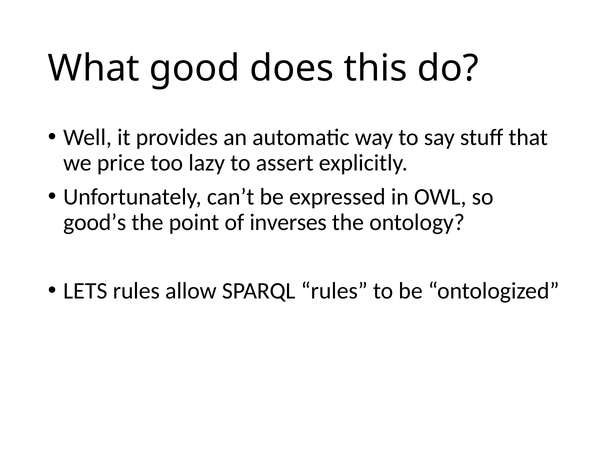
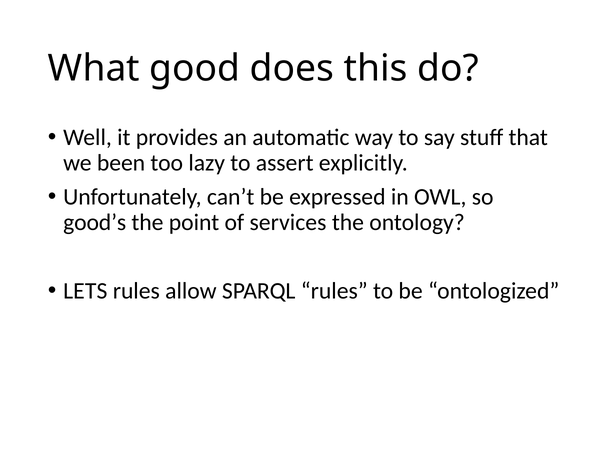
price: price -> been (121, 163)
inverses: inverses -> services (288, 222)
